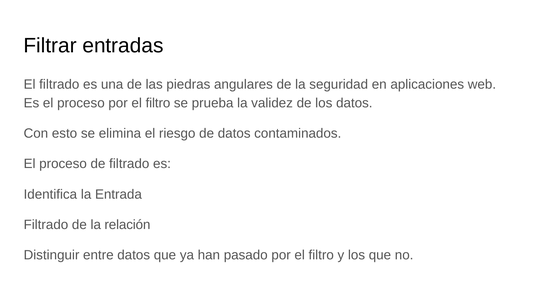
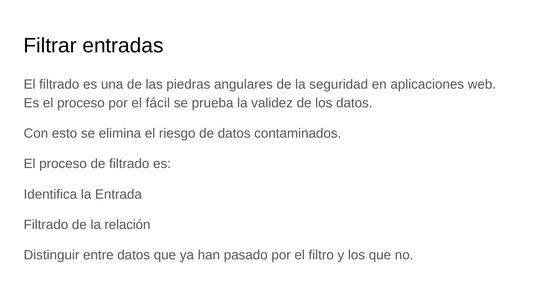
proceso por el filtro: filtro -> fácil (158, 103)
